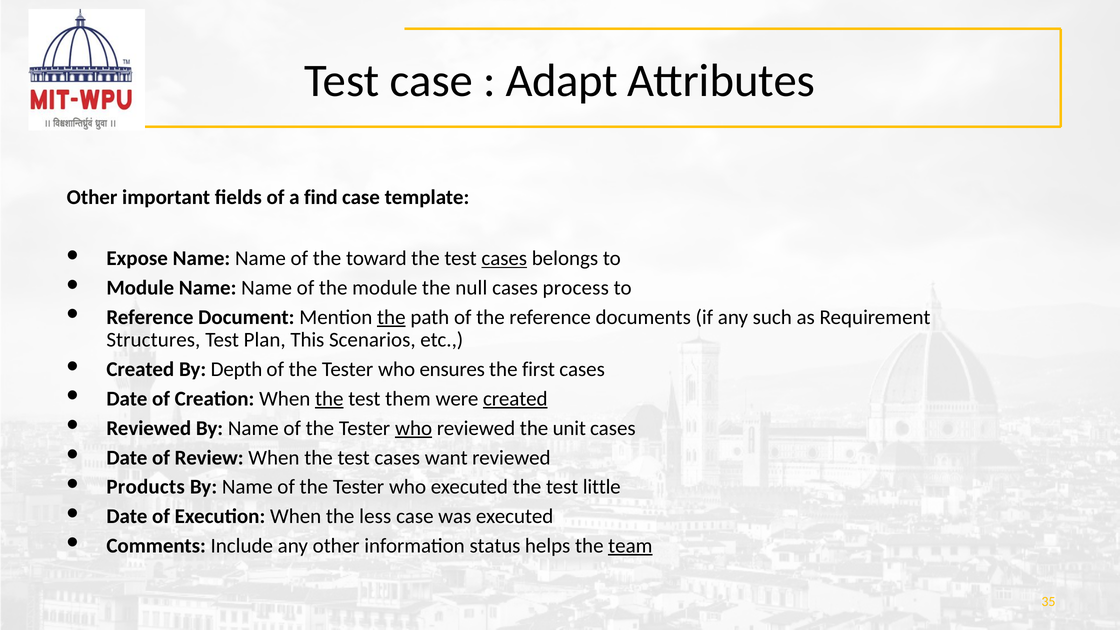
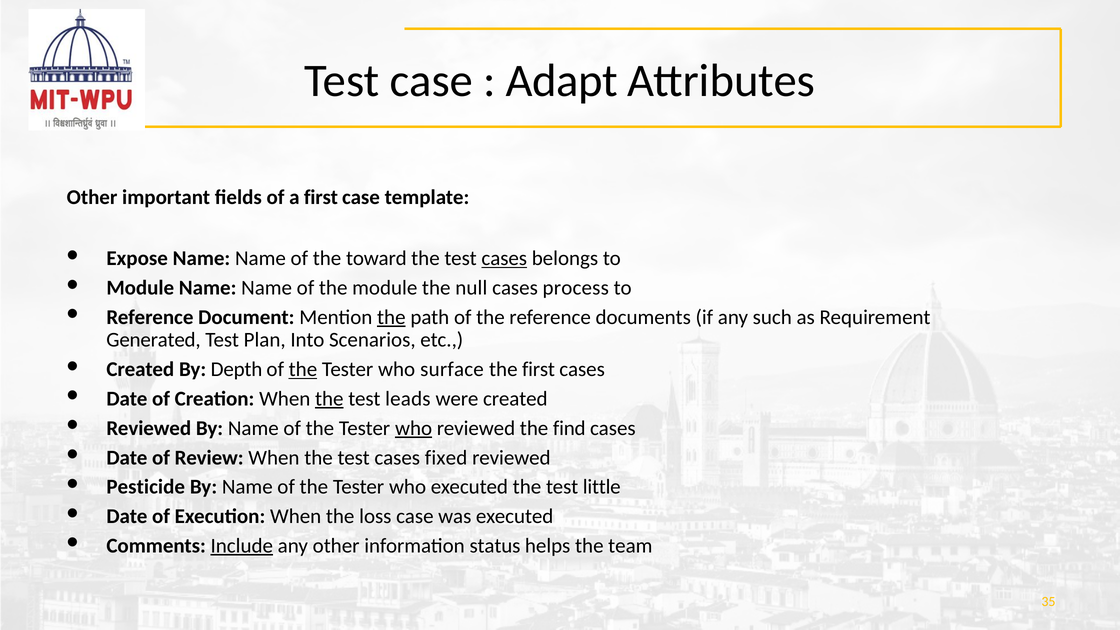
a find: find -> first (321, 197)
Structures: Structures -> Generated (154, 340)
This: This -> Into (307, 340)
the underline: none -> present (303, 369)
ensures: ensures -> surface (452, 369)
them: them -> leads (408, 399)
created underline: present -> none (515, 399)
unit: unit -> find (569, 428)
want: want -> fixed (446, 458)
Products: Products -> Pesticide (146, 487)
less: less -> loss (375, 516)
Include underline: none -> present (242, 546)
team underline: present -> none (630, 546)
